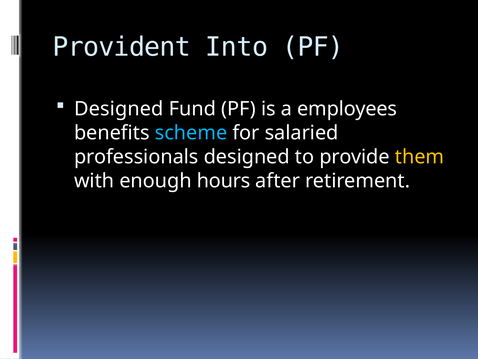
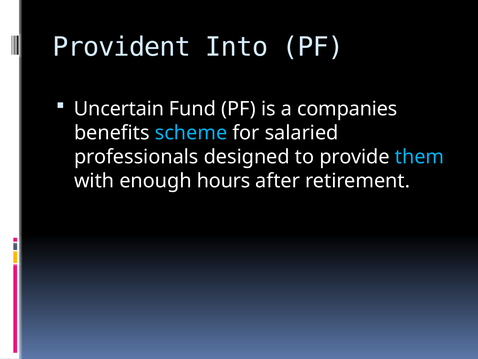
Designed: Designed -> Uncertain (119, 109)
employees: employees -> companies (347, 109)
them colour: yellow -> light blue (420, 157)
